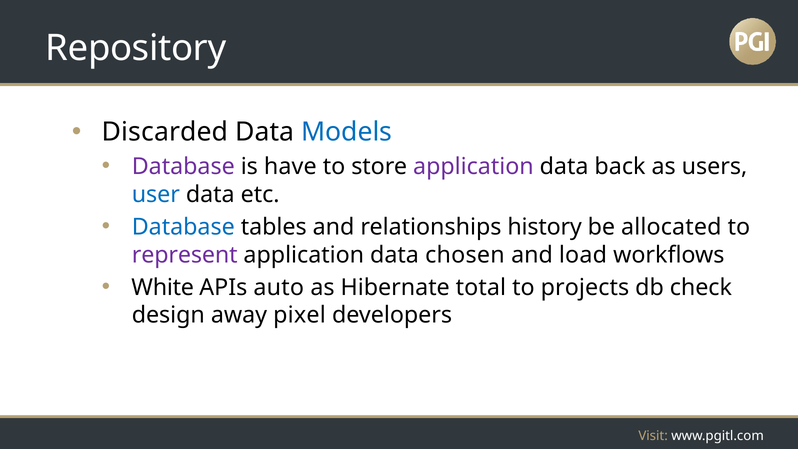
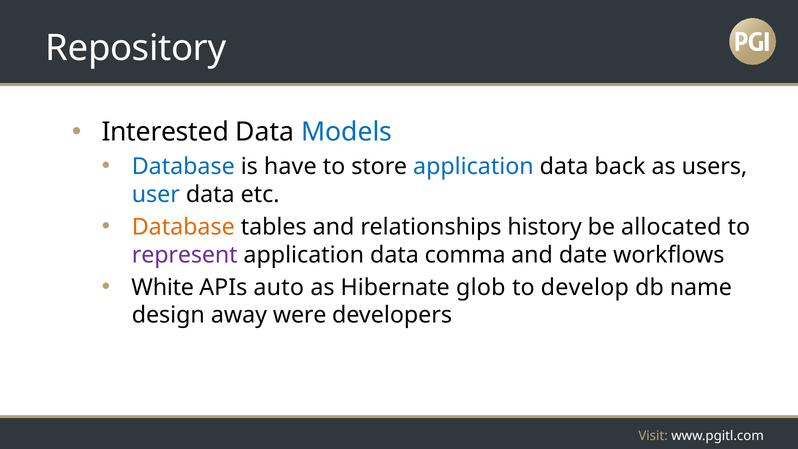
Discarded: Discarded -> Interested (165, 132)
Database colour: purple -> blue (183, 166)
application colour: purple -> blue (473, 166)
Database colour: blue -> orange (183, 227)
chosen: chosen -> comma (465, 255)
load: load -> date (583, 255)
total: total -> glob (481, 287)
projects: projects -> develop (585, 287)
check: check -> name (701, 287)
pixel: pixel -> were (300, 315)
